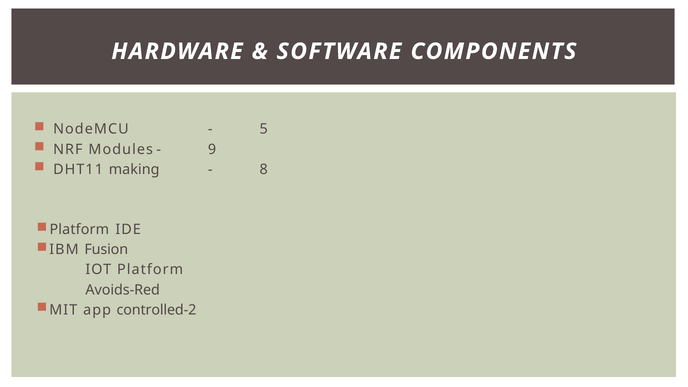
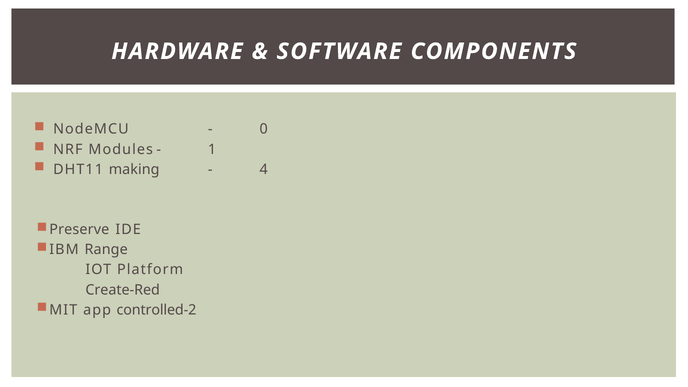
5: 5 -> 0 (264, 129)
9: 9 -> 1 (212, 149)
8: 8 -> 4 (264, 169)
Platform: Platform -> Preserve (79, 230)
Fusion: Fusion -> Range (106, 250)
Avoids-Red: Avoids-Red -> Create-Red (123, 290)
